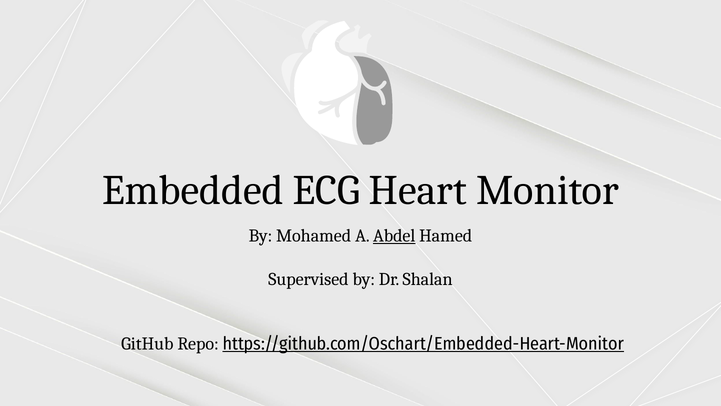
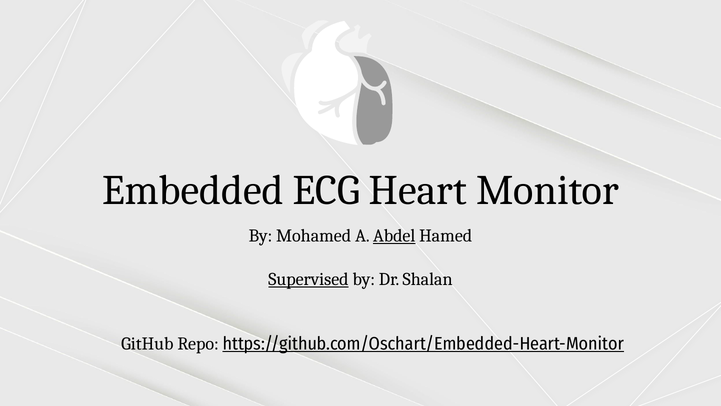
Supervised underline: none -> present (308, 279)
